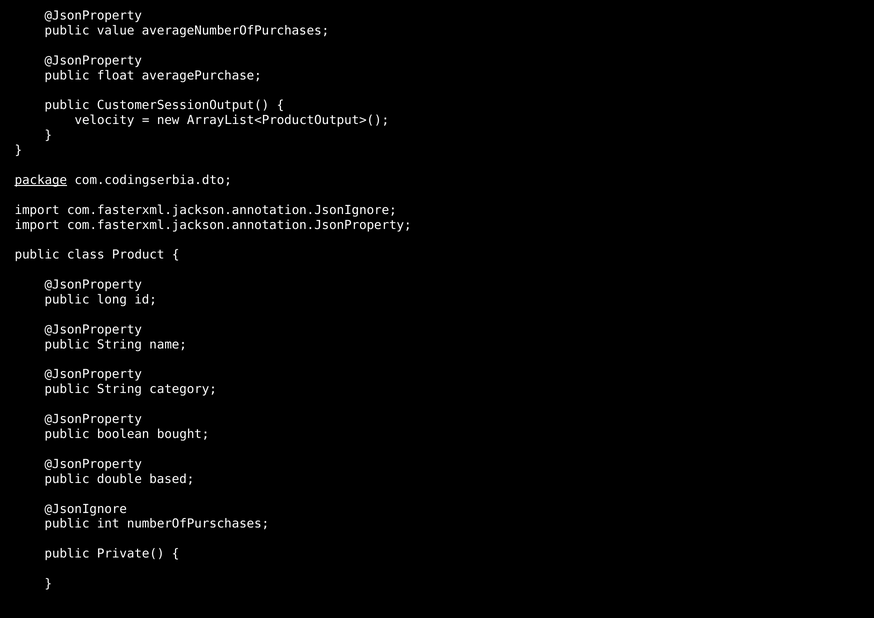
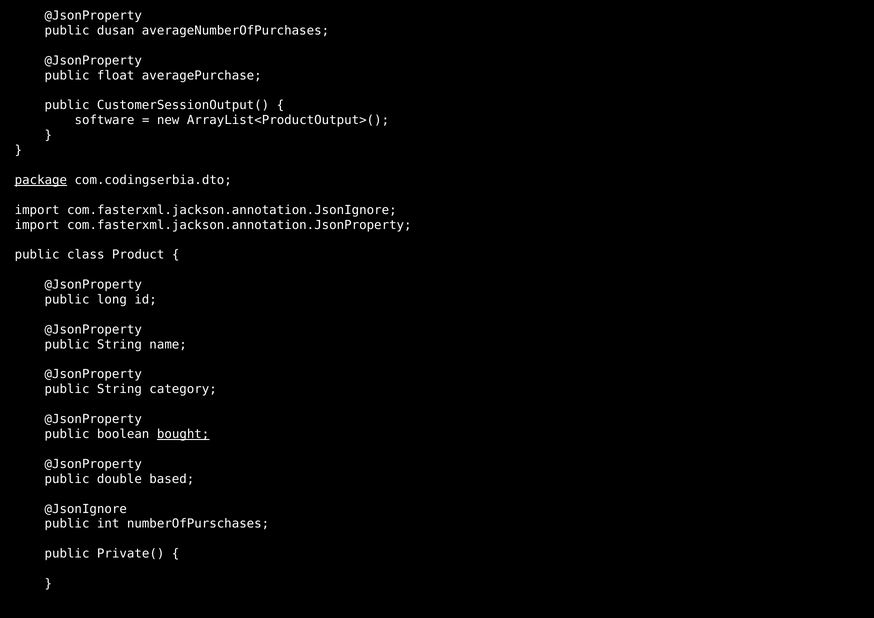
value: value -> dusan (116, 31)
velocity: velocity -> software (105, 120)
bought underline: none -> present (183, 434)
